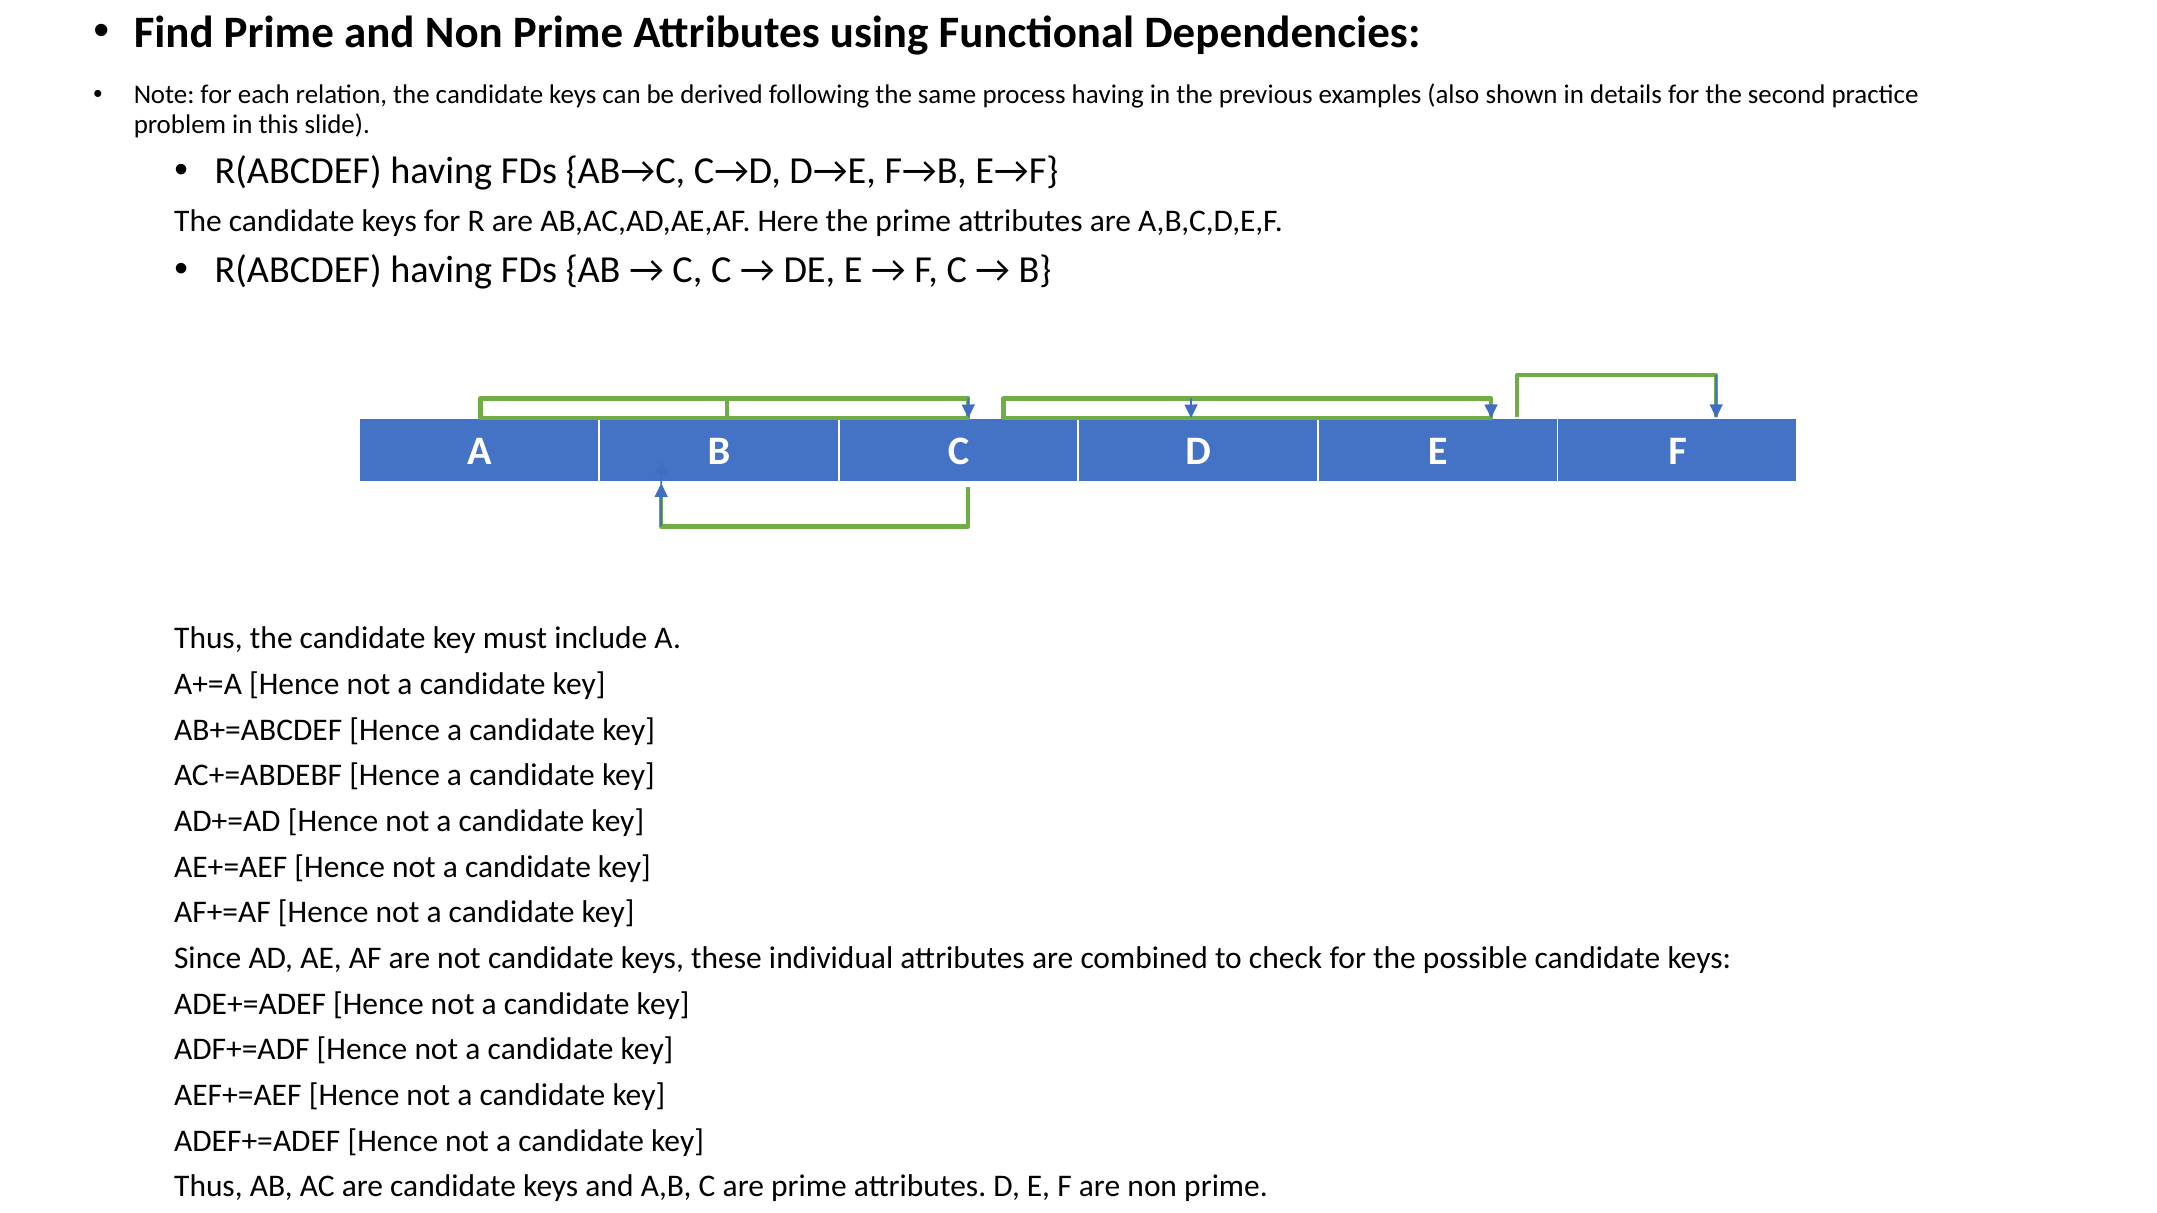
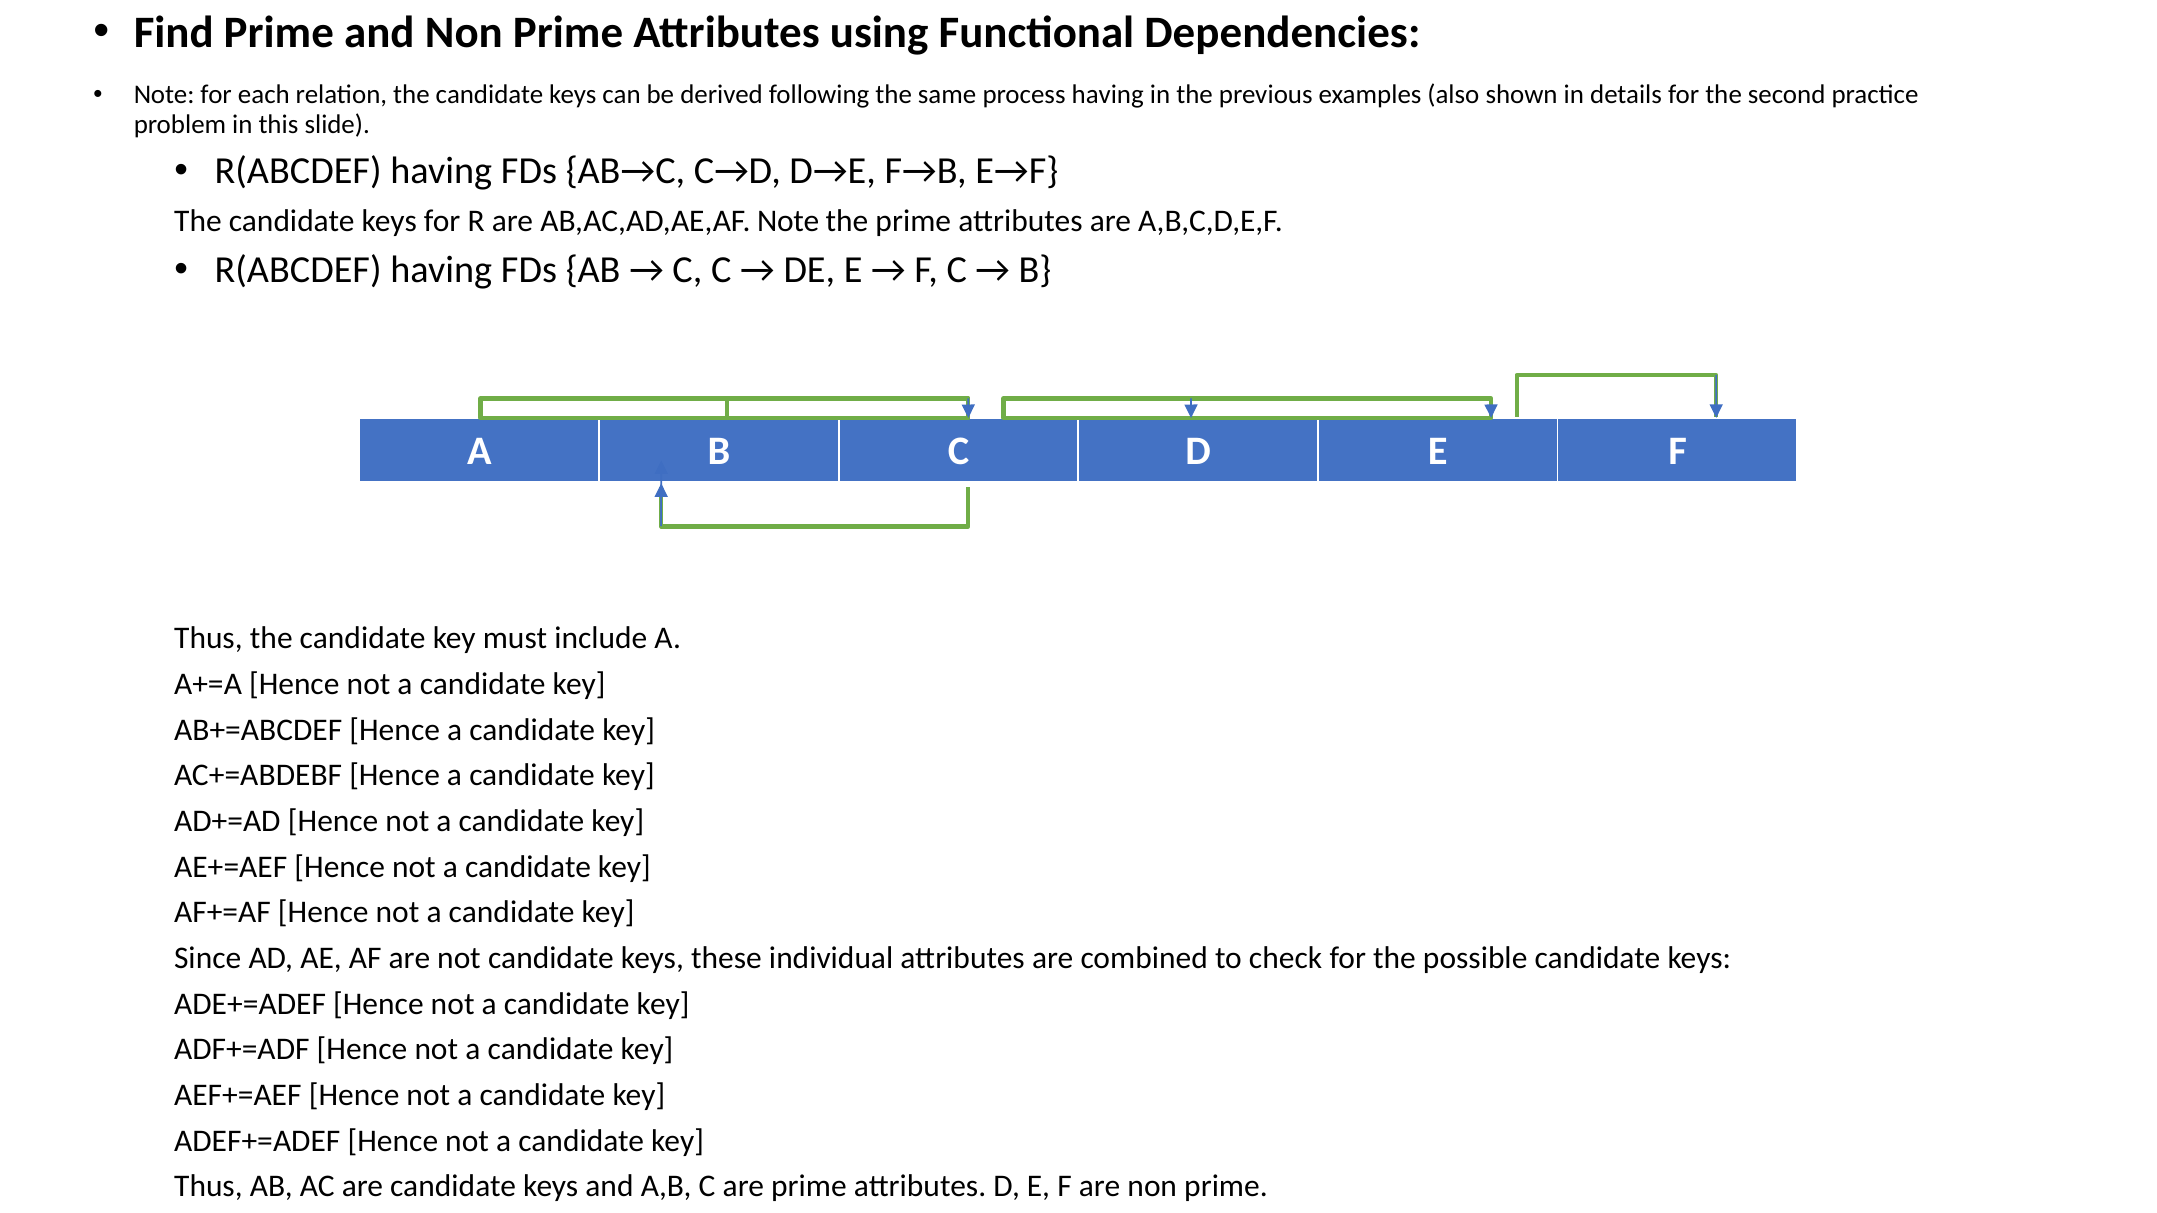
AB,AC,AD,AE,AF Here: Here -> Note (788, 221)
